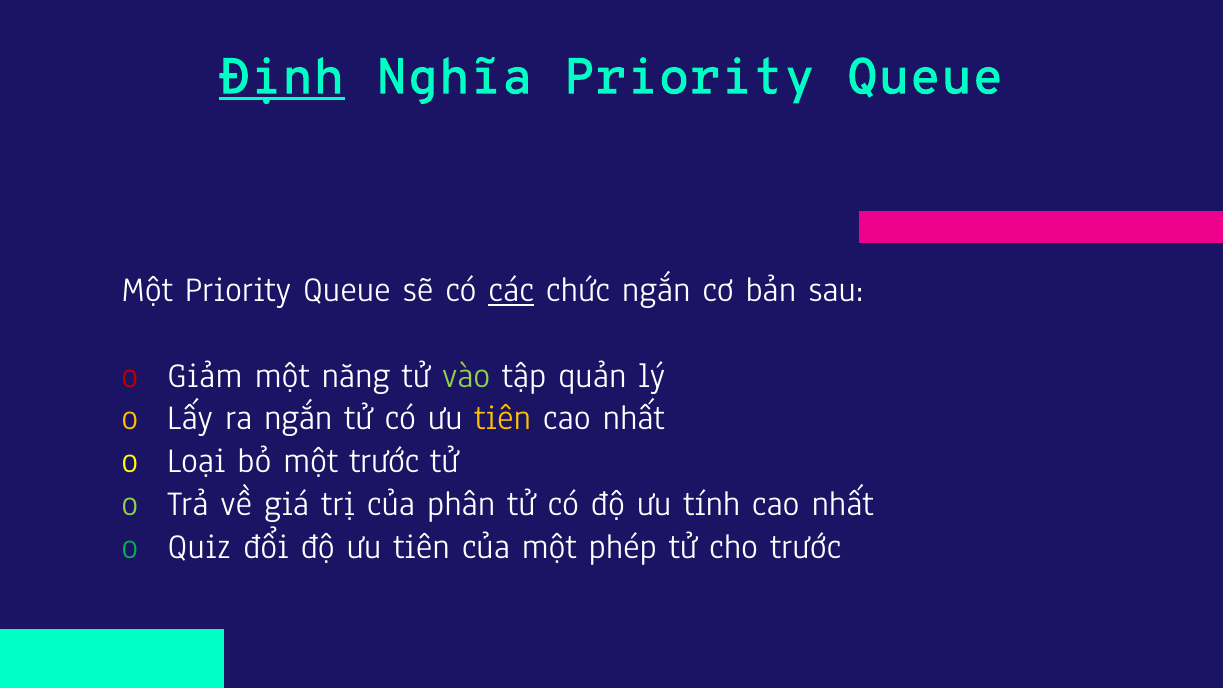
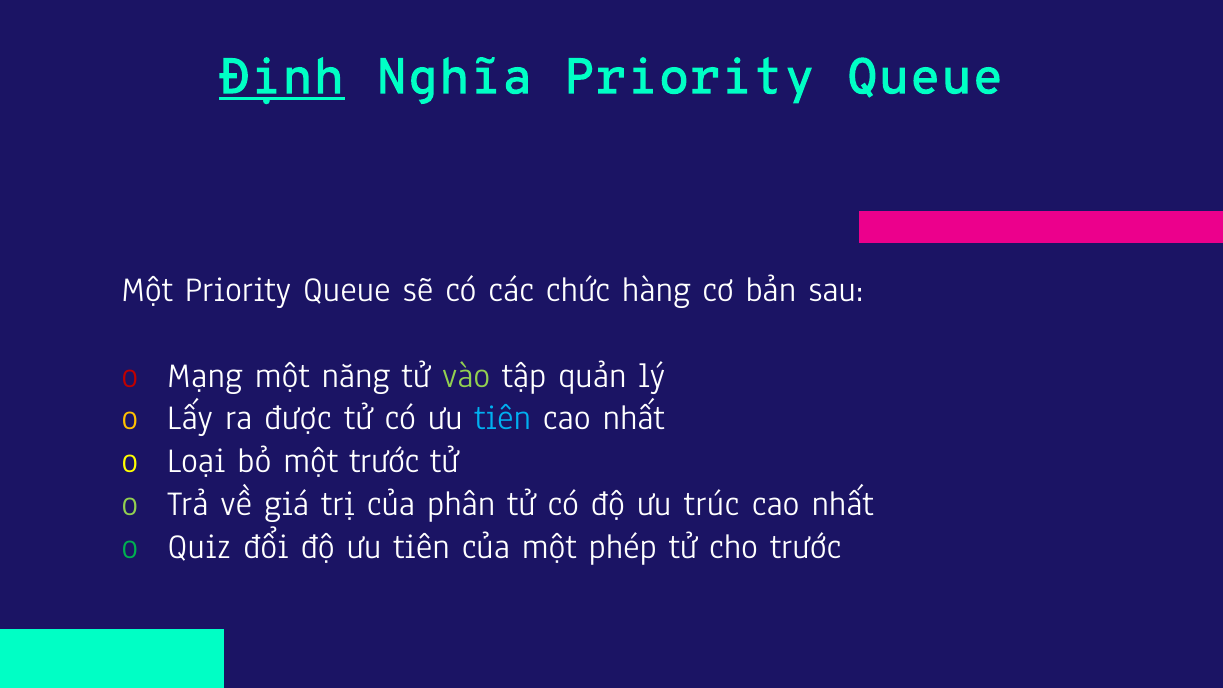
các underline: present -> none (511, 290)
chức ngắn: ngắn -> hàng (656, 290)
Giảm: Giảm -> Mạng (205, 375)
ra ngắn: ngắn -> được (298, 418)
tiên colour: yellow -> light blue (503, 418)
tính: tính -> trúc (712, 504)
